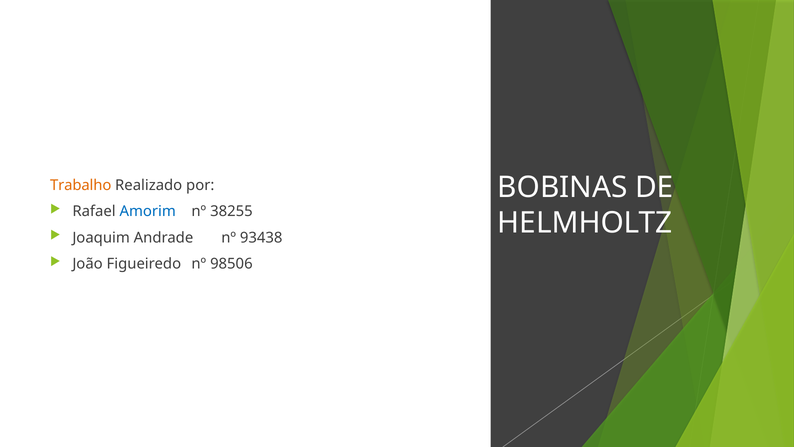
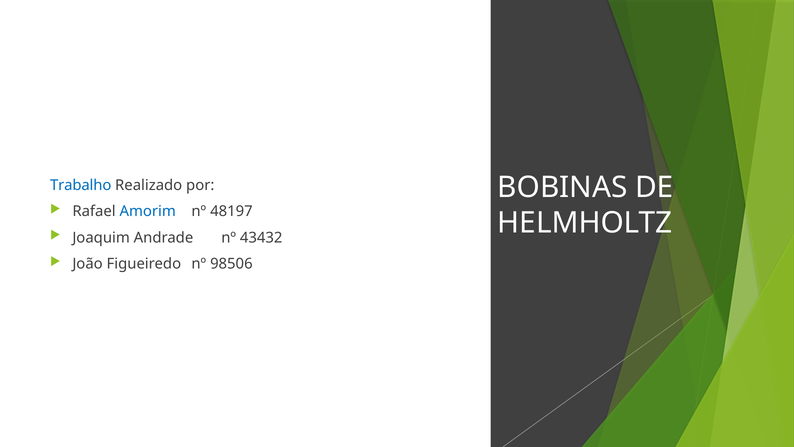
Trabalho colour: orange -> blue (81, 185)
38255: 38255 -> 48197 (231, 211)
93438: 93438 -> 43432 (261, 237)
